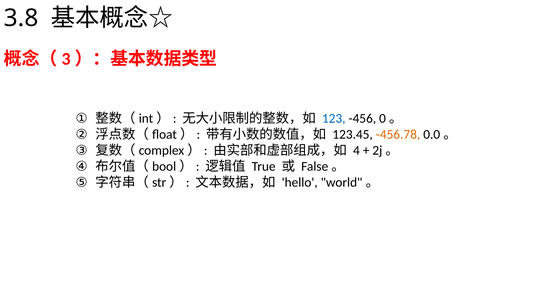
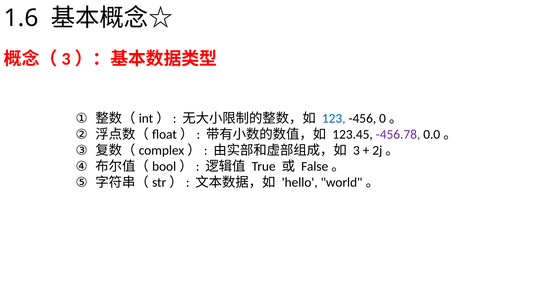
3.8: 3.8 -> 1.6 (21, 18)
-456.78 colour: orange -> purple (398, 134)
4: 4 -> 3 (356, 150)
